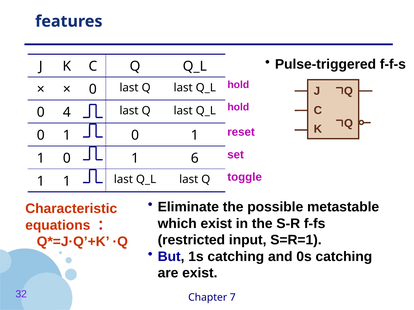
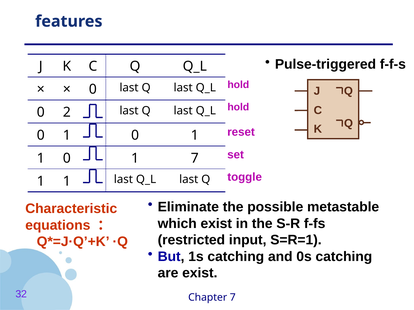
4: 4 -> 2 (67, 112)
1 6: 6 -> 7 (195, 158)
